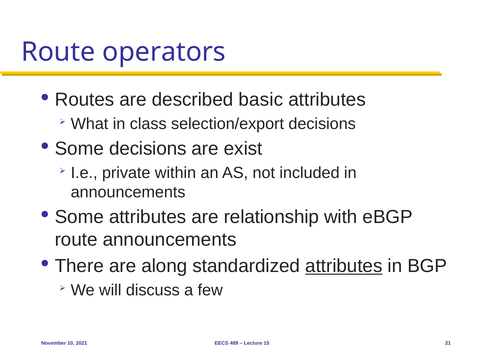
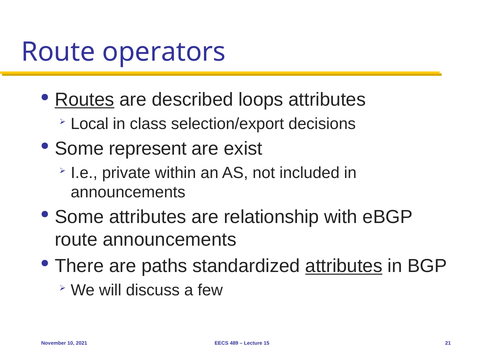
Routes underline: none -> present (85, 100)
basic: basic -> loops (261, 100)
What: What -> Local (90, 124)
Some decisions: decisions -> represent (148, 149)
along: along -> paths (164, 266)
